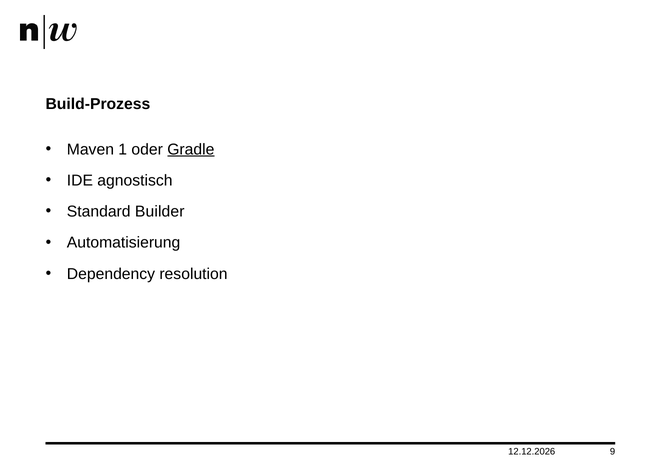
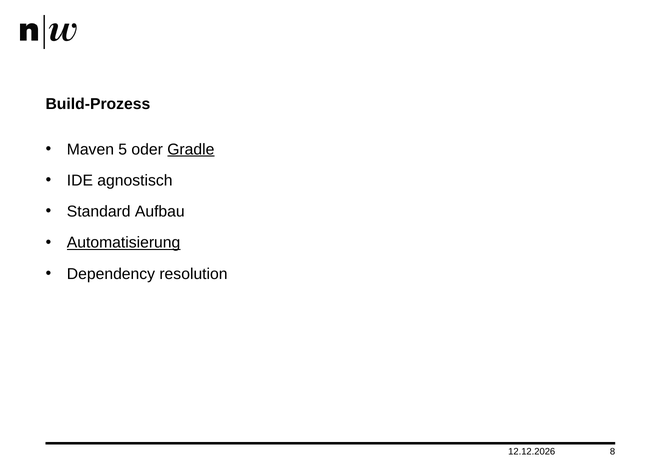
1: 1 -> 5 (123, 149)
Builder: Builder -> Aufbau (160, 211)
Automatisierung underline: none -> present (124, 242)
9: 9 -> 8 (613, 451)
